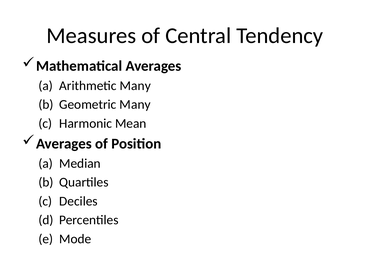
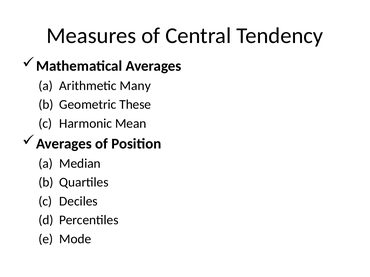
Geometric Many: Many -> These (135, 105)
